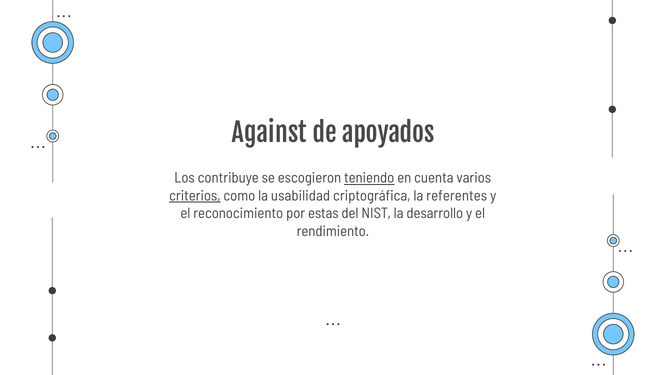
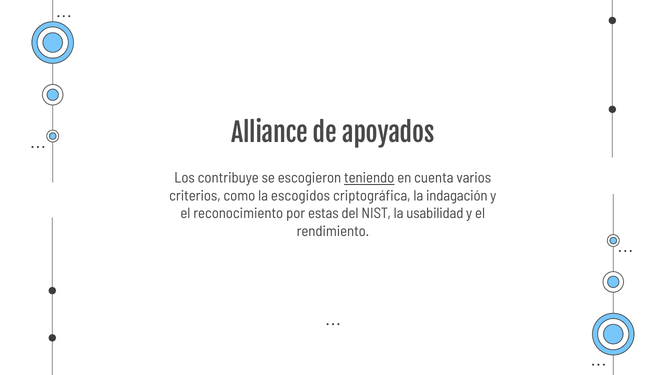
Against: Against -> Alliance (270, 134)
criterios underline: present -> none (195, 196)
usabilidad: usabilidad -> escogidos (301, 196)
referentes: referentes -> indagación (457, 196)
desarrollo: desarrollo -> usabilidad (435, 213)
